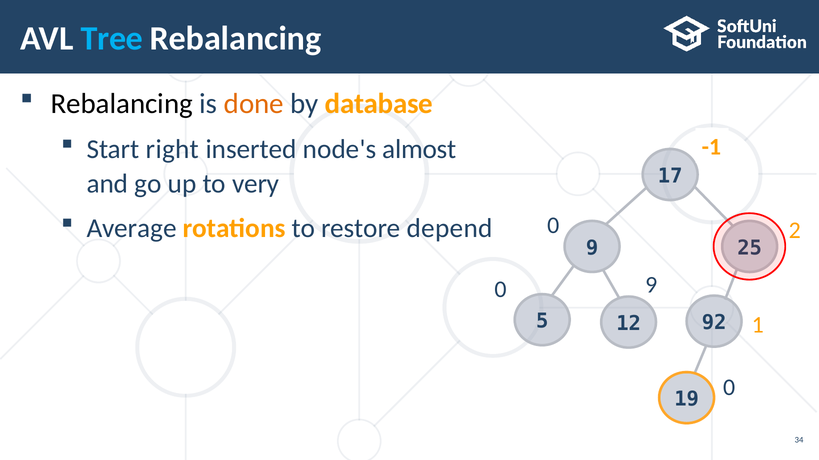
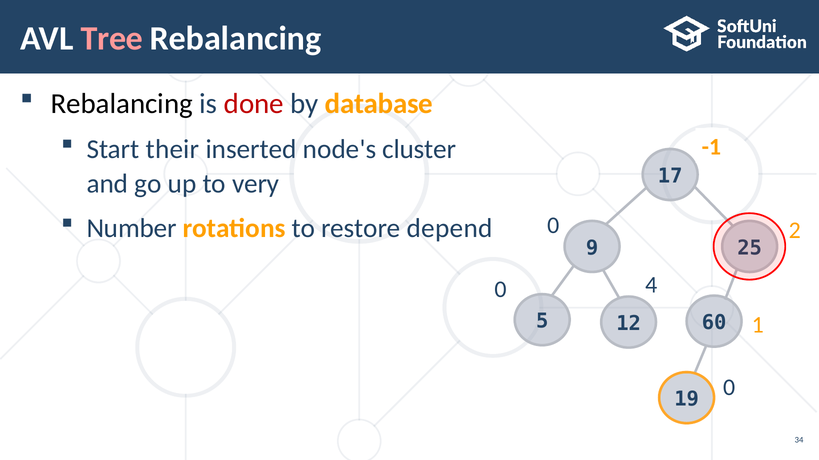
Tree colour: light blue -> pink (112, 39)
done colour: orange -> red (254, 104)
right: right -> their (172, 149)
almost: almost -> cluster (419, 149)
Average: Average -> Number (132, 228)
0 9: 9 -> 4 (651, 285)
92: 92 -> 60 (714, 323)
